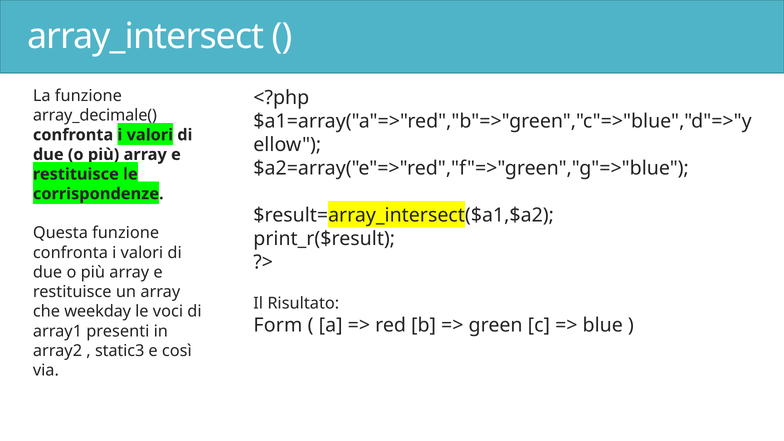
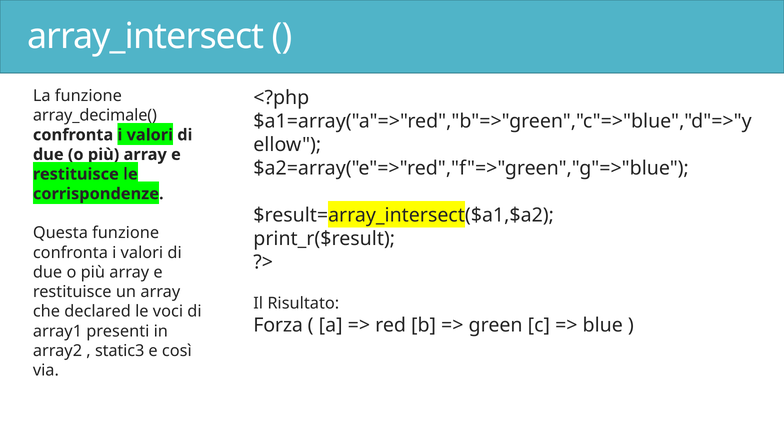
weekday: weekday -> declared (98, 312)
Form: Form -> Forza (278, 325)
